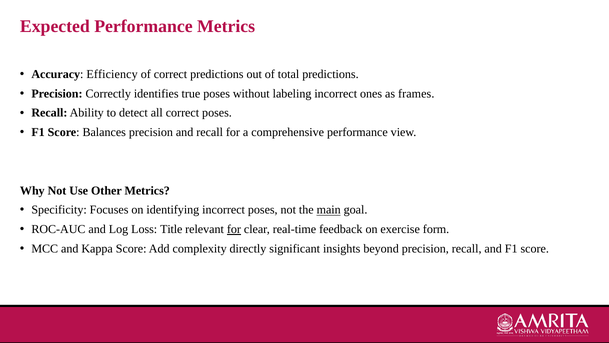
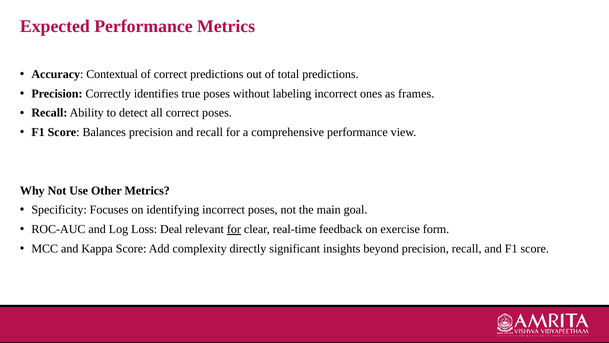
Efficiency: Efficiency -> Contextual (112, 74)
main underline: present -> none (329, 210)
Title: Title -> Deal (171, 229)
